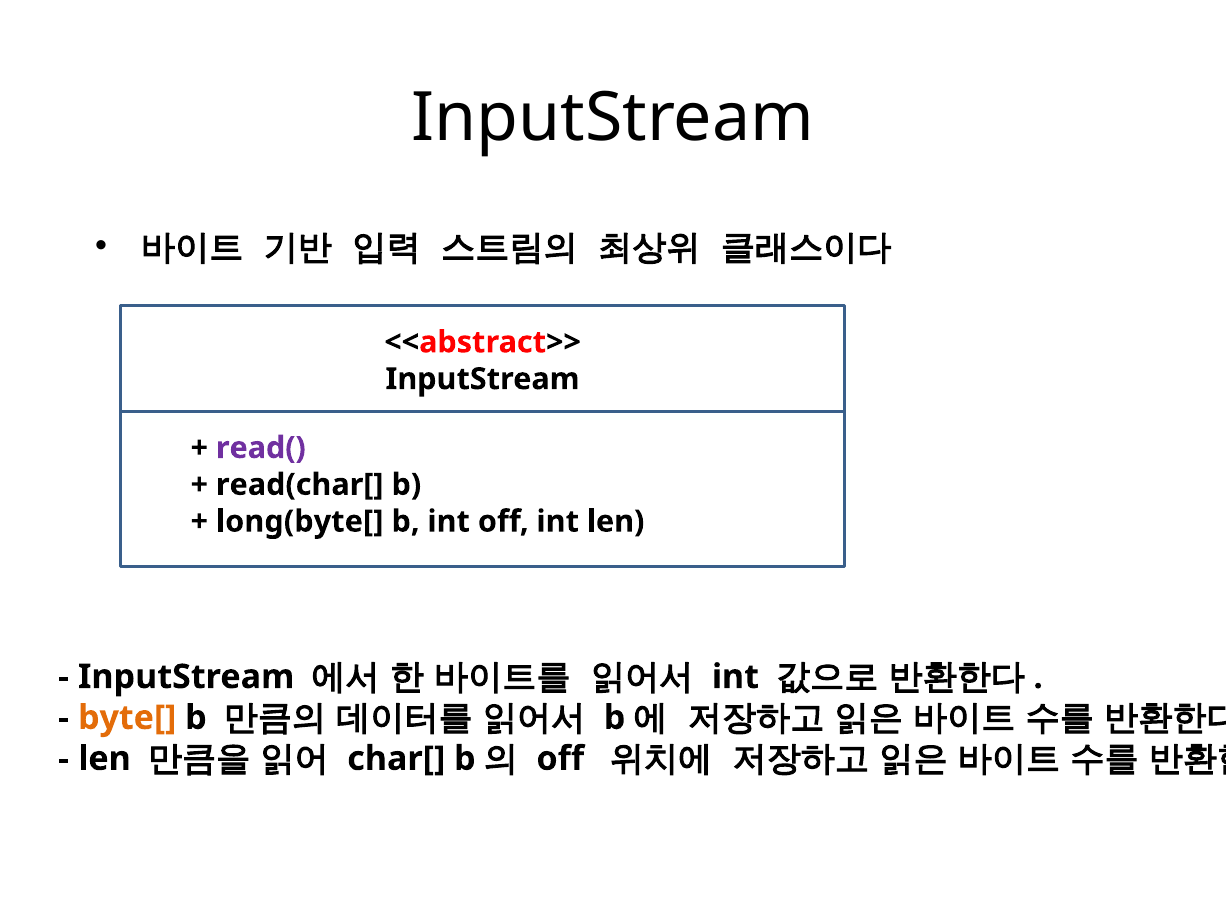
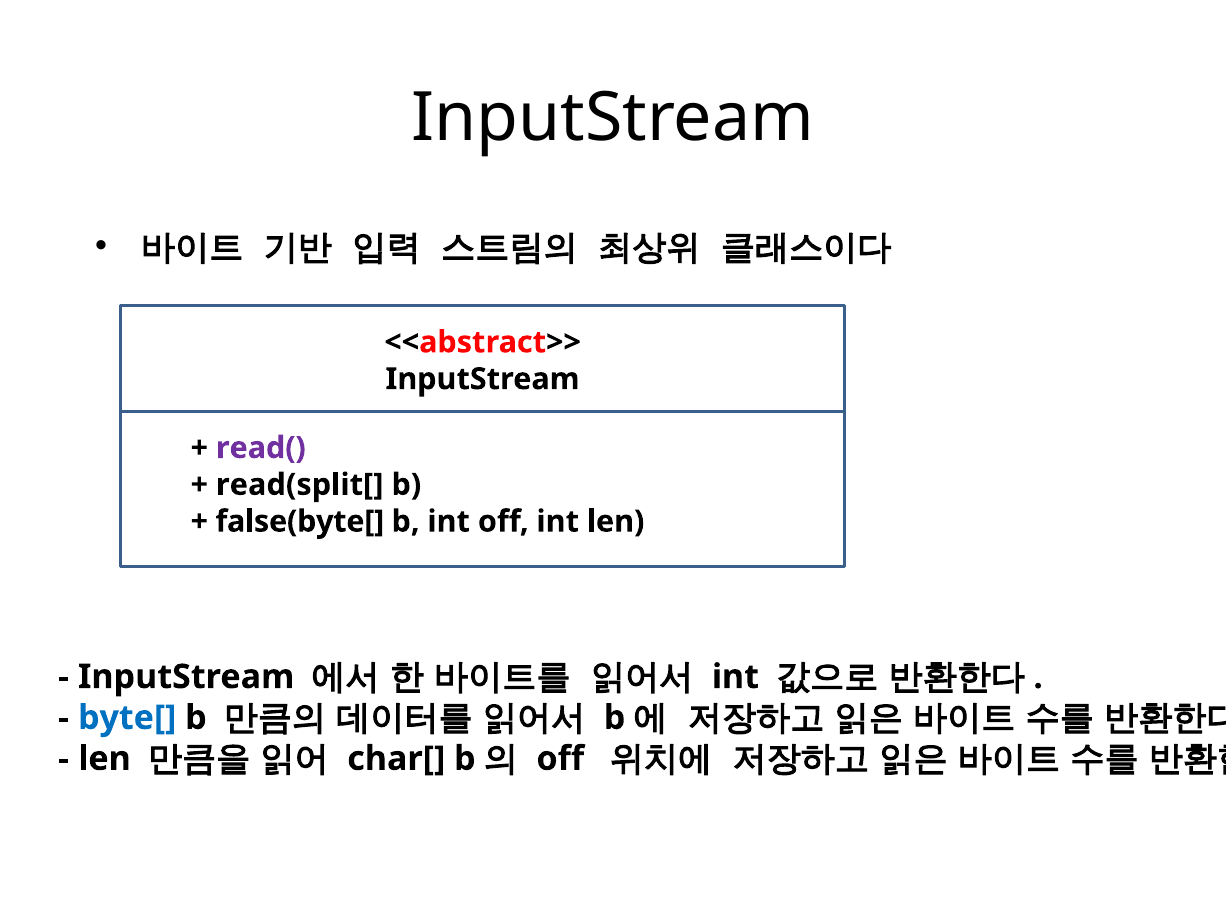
read(char[: read(char[ -> read(split[ (300, 484)
long(byte[: long(byte[ -> false(byte[ (300, 521)
byte[ colour: orange -> blue (127, 717)
